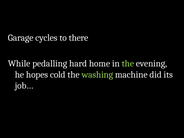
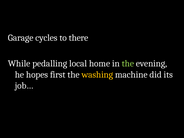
hard: hard -> local (78, 64)
cold: cold -> first (58, 75)
washing colour: light green -> yellow (97, 75)
